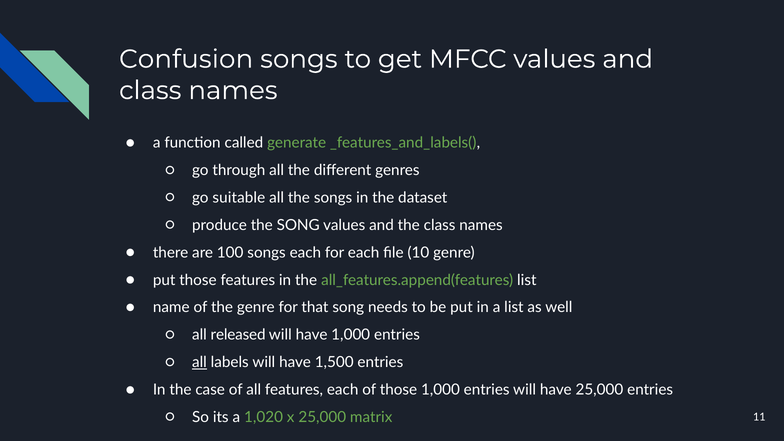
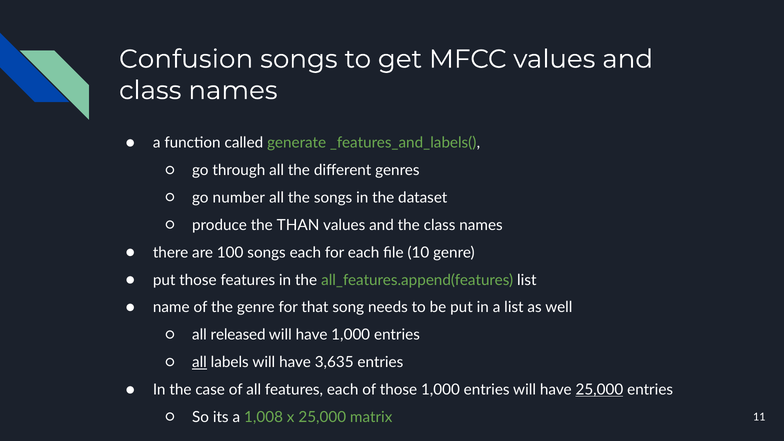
suitable: suitable -> number (239, 198)
the SONG: SONG -> THAN (298, 225)
1,500: 1,500 -> 3,635 (334, 362)
25,000 underline: none -> present (599, 390)
1,020: 1,020 -> 1,008 (264, 417)
